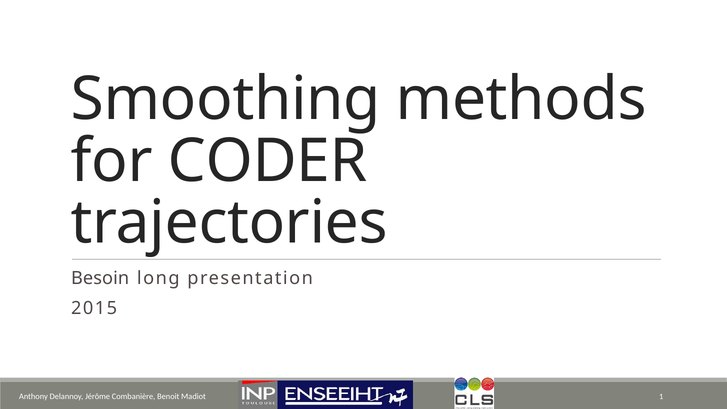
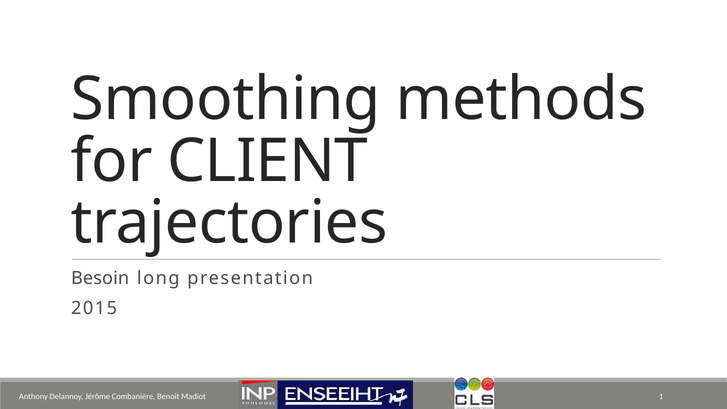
CODER: CODER -> CLIENT (268, 161)
